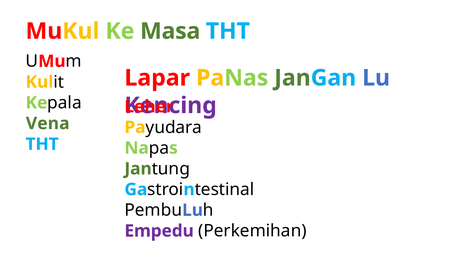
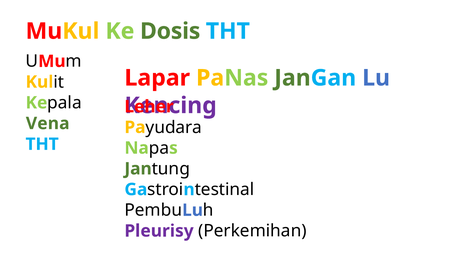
Masa: Masa -> Dosis (170, 31)
Empedu: Empedu -> Pleurisy (159, 231)
